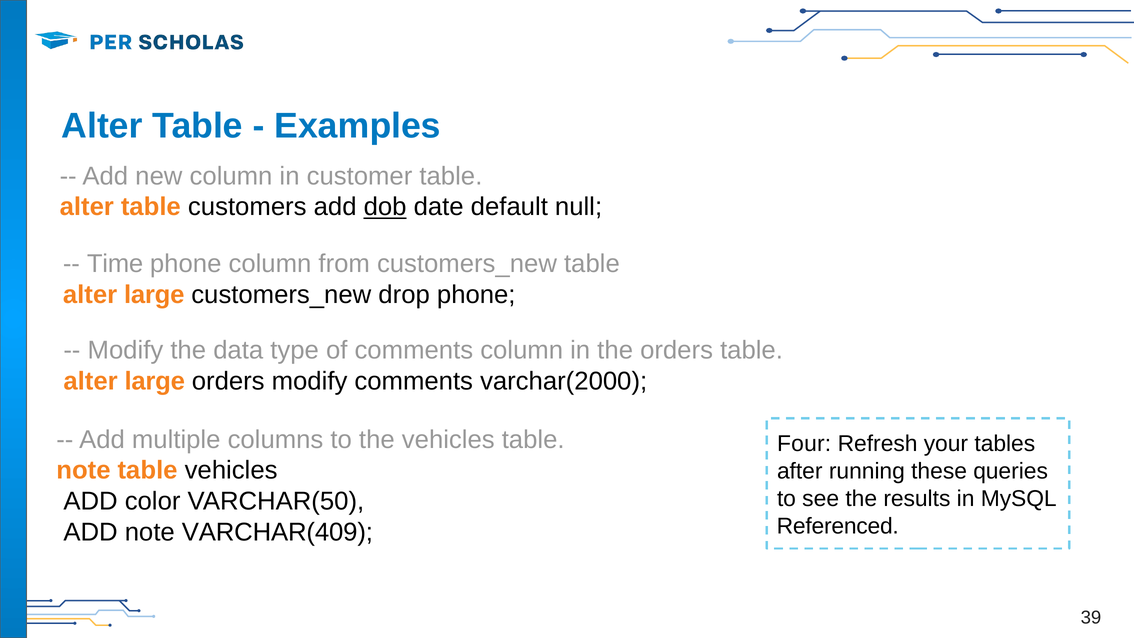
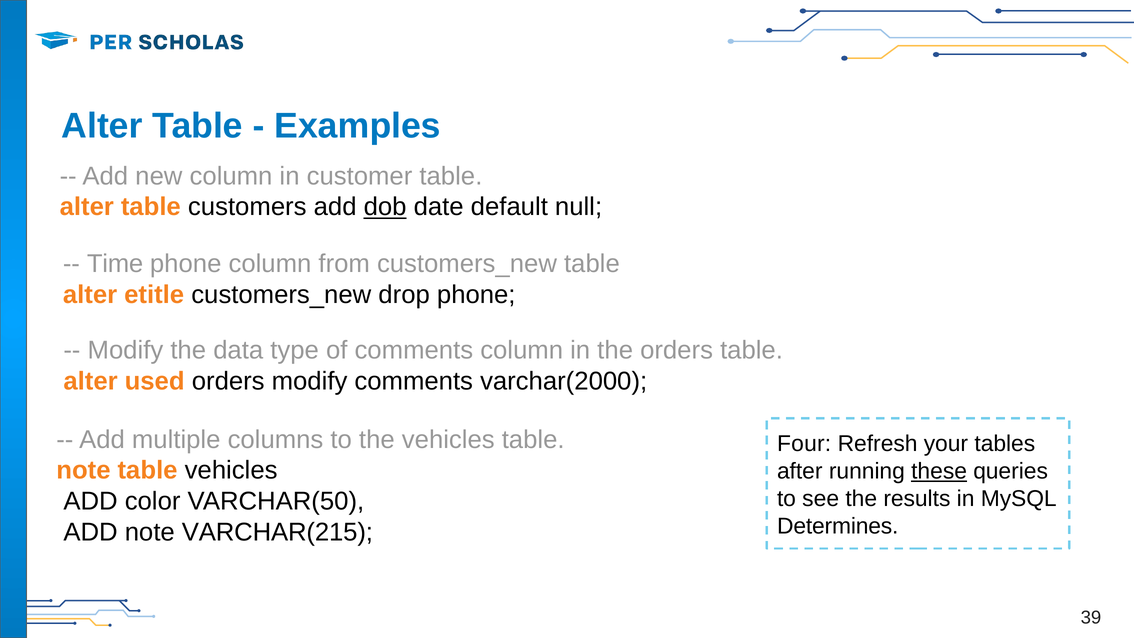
large: large -> etitle (154, 295)
large: large -> used (155, 381)
these underline: none -> present (939, 471)
Referenced: Referenced -> Determines (838, 526)
VARCHAR(409: VARCHAR(409 -> VARCHAR(215 (277, 532)
